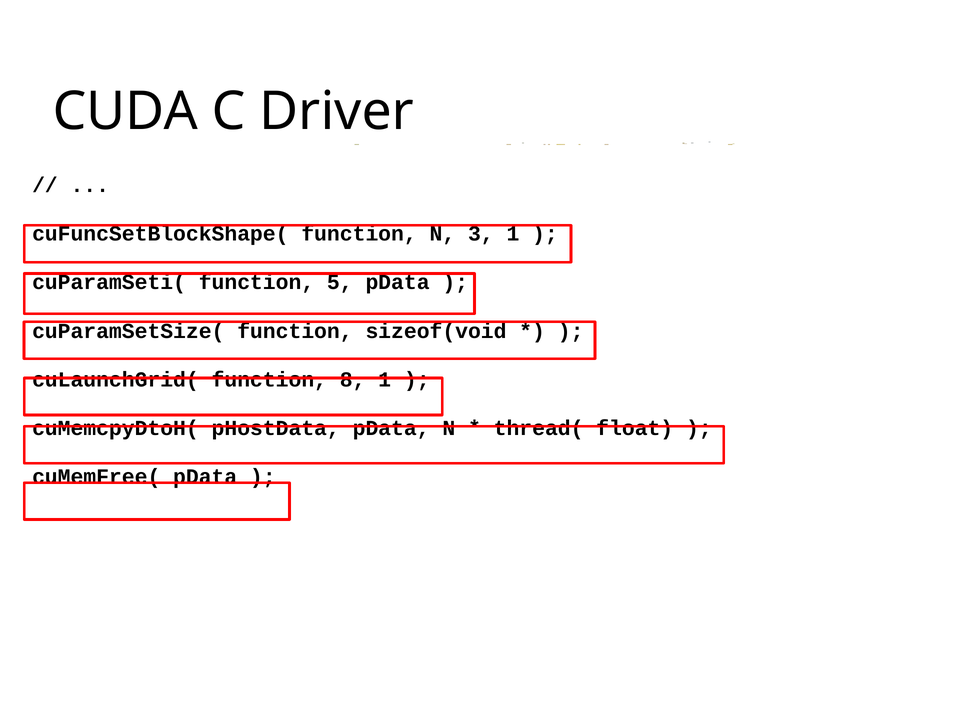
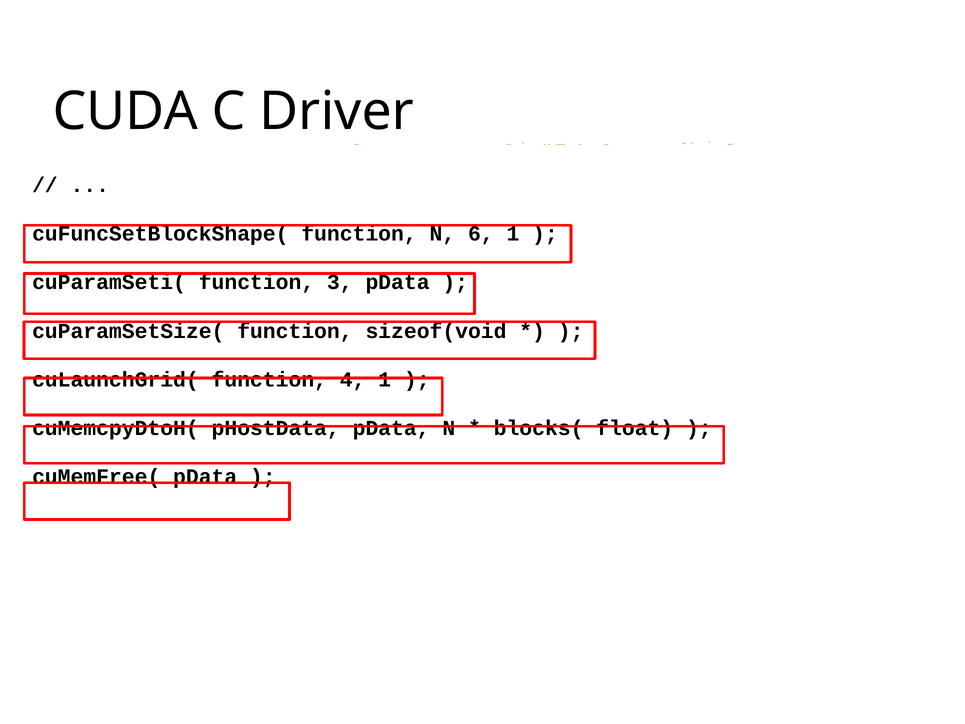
3: 3 -> 6 (481, 234)
5: 5 -> 3 (340, 282)
8: 8 -> 4 (353, 379)
thread(: thread( -> blocks( (539, 428)
